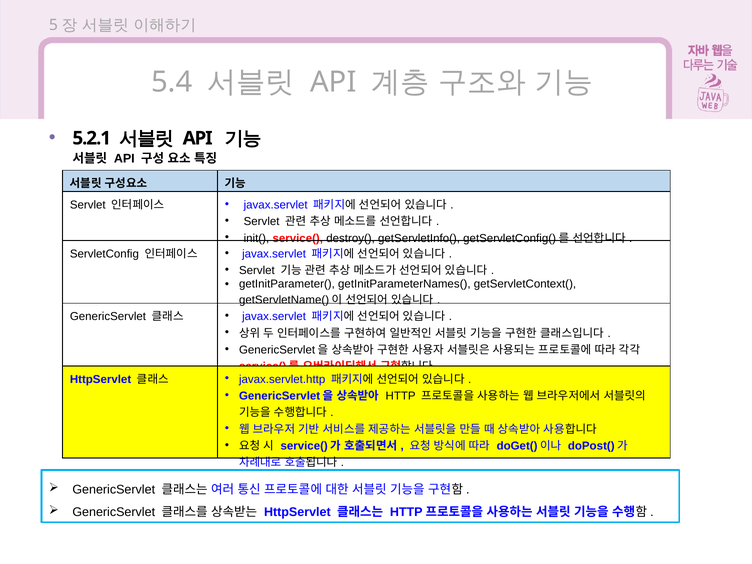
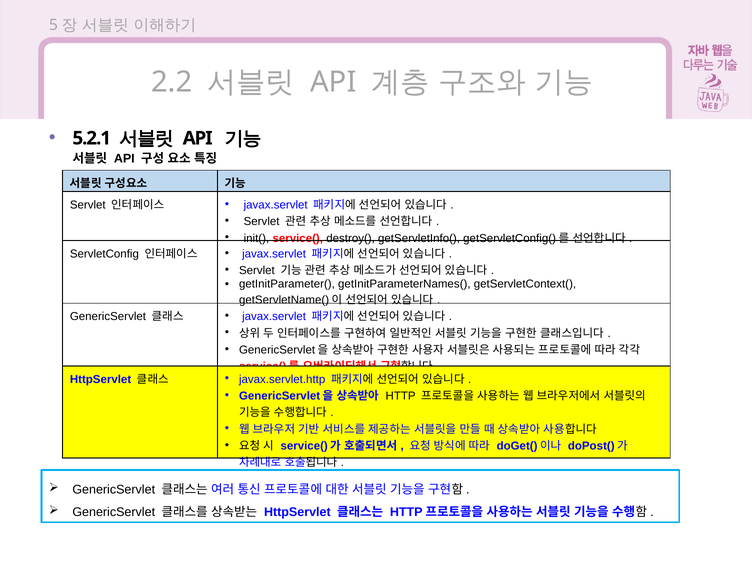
5.4: 5.4 -> 2.2 (172, 82)
